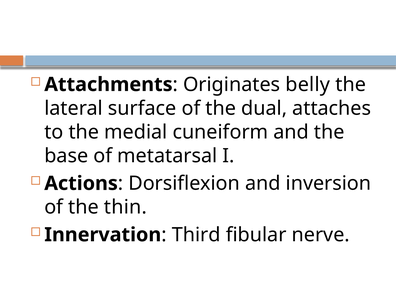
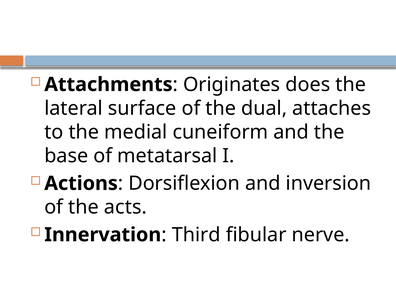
belly: belly -> does (308, 85)
thin: thin -> acts (125, 207)
